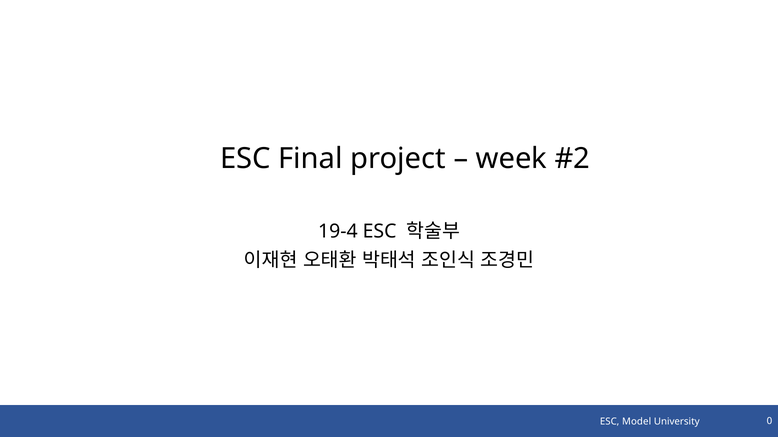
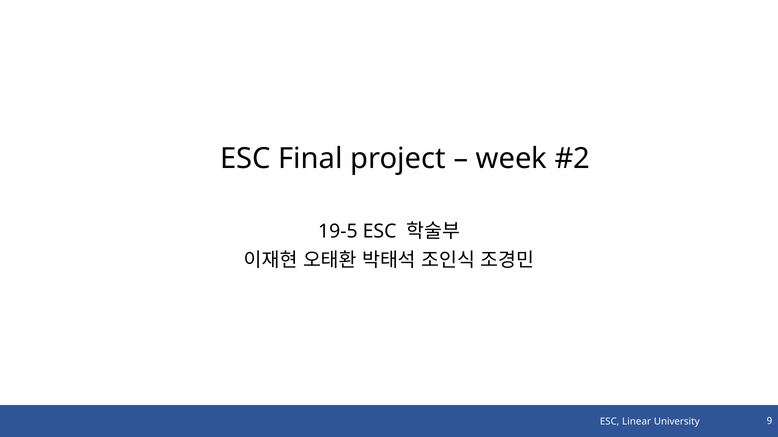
19-4: 19-4 -> 19-5 (338, 232)
Model: Model -> Linear (637, 422)
0: 0 -> 9 (769, 422)
